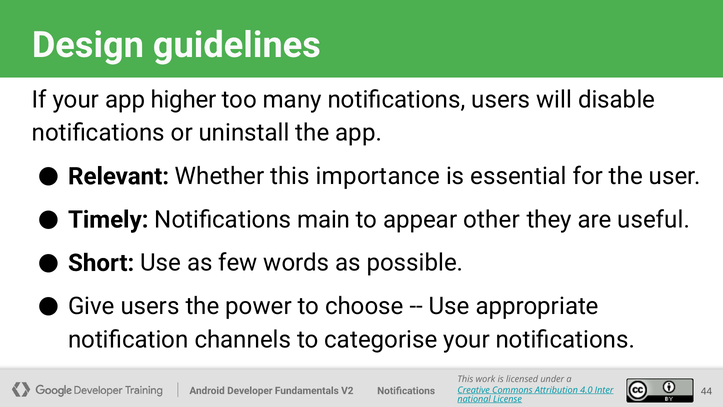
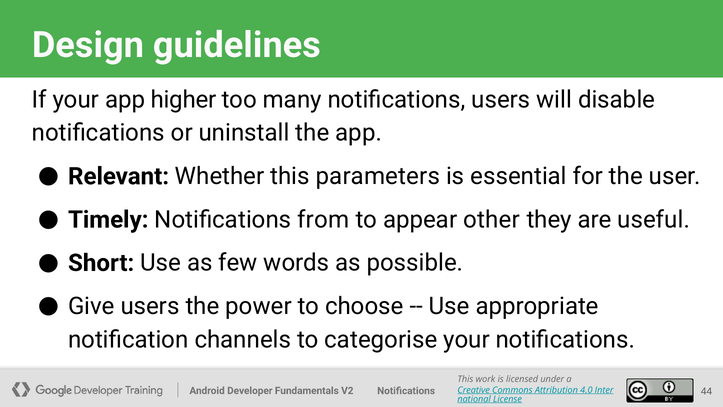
importance: importance -> parameters (378, 176)
main: main -> from (323, 220)
